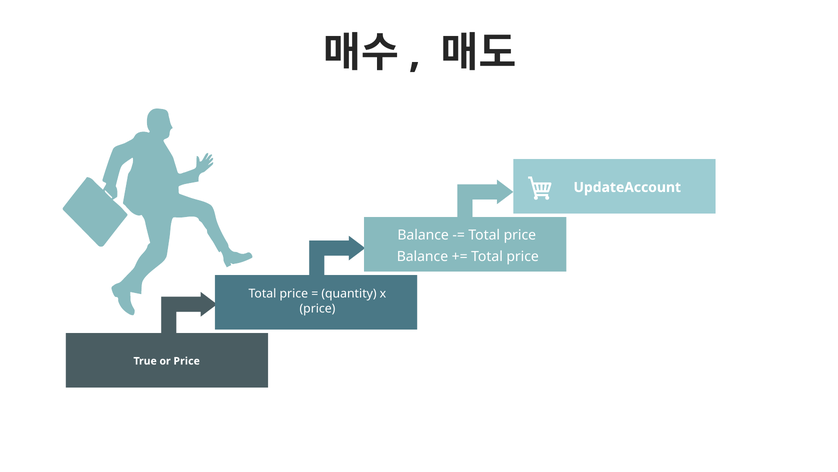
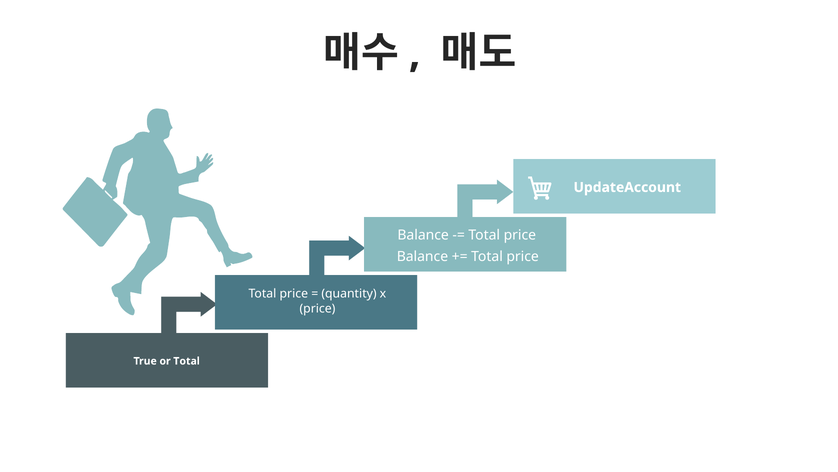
or Price: Price -> Total (187, 361)
